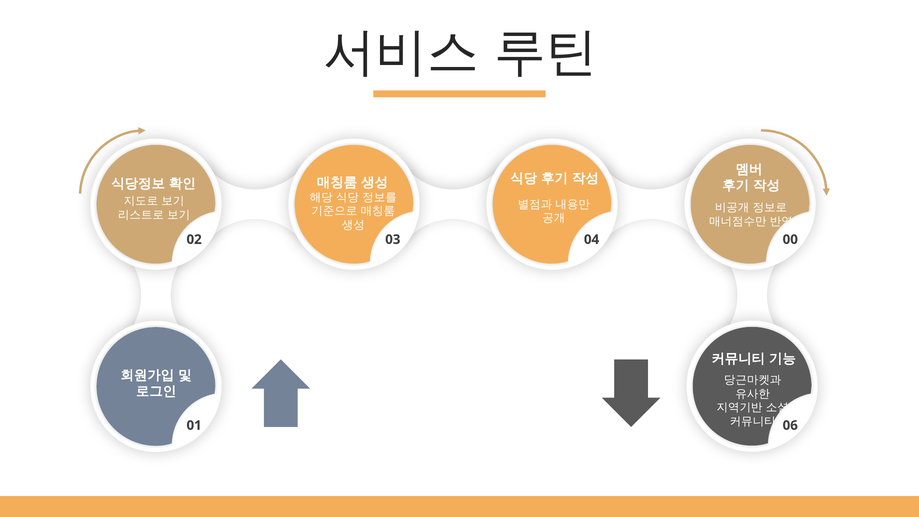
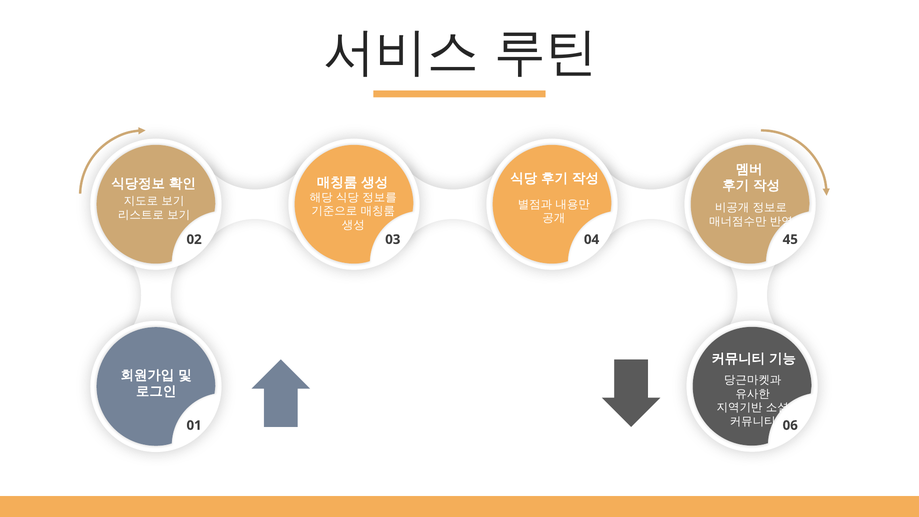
00: 00 -> 45 (790, 239)
